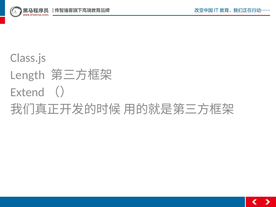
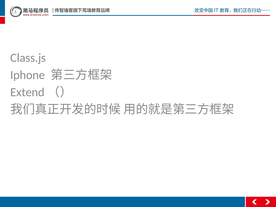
Length: Length -> Iphone (28, 75)
